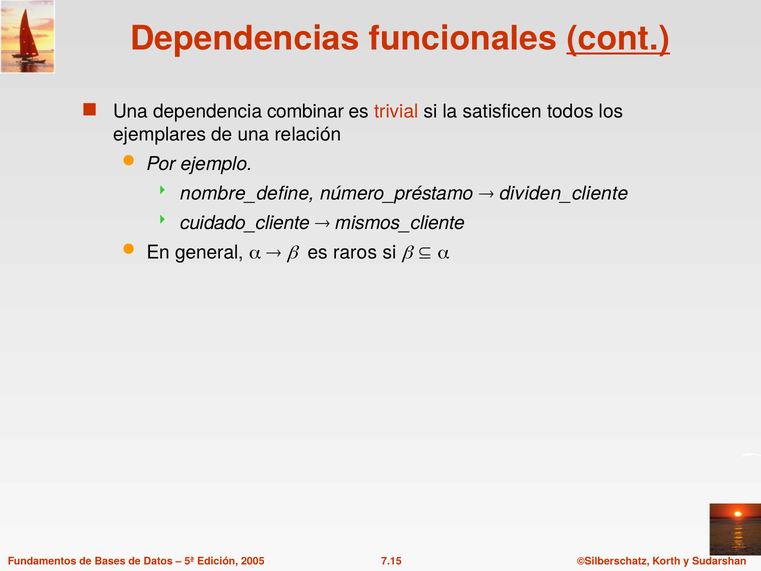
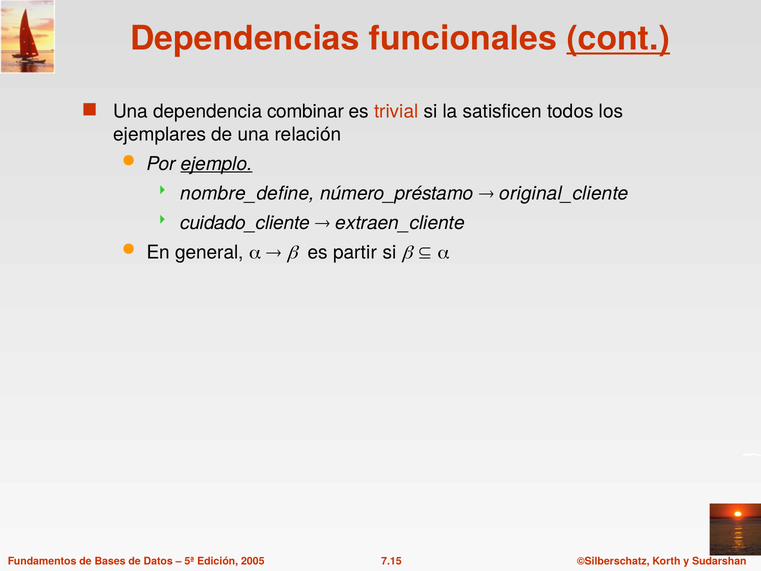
ejemplo underline: none -> present (217, 164)
dividen_cliente: dividen_cliente -> original_cliente (564, 193)
mismos_cliente: mismos_cliente -> extraen_cliente (400, 223)
raros: raros -> partir (355, 252)
